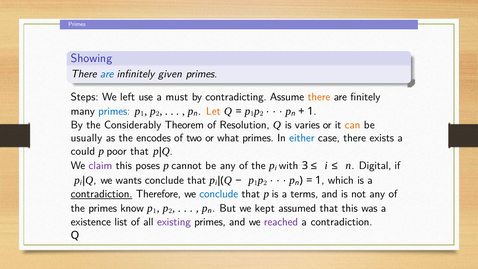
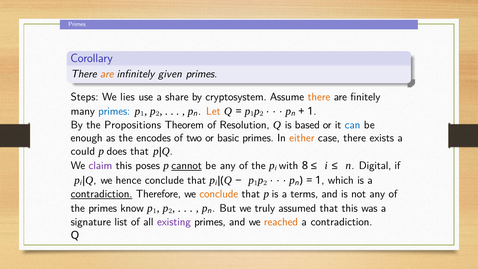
Showing: Showing -> Corollary (92, 58)
are colour: blue -> orange (107, 74)
left: left -> lies (127, 97)
must: must -> share (177, 97)
contradicting: contradicting -> cryptosystem (236, 97)
Considerably: Considerably -> Propositions (133, 125)
varies: varies -> based (307, 125)
can colour: orange -> blue (353, 125)
usually: usually -> enough (87, 138)
what: what -> basic (228, 138)
either colour: blue -> orange (302, 138)
poor: poor -> does (117, 151)
cannot underline: none -> present (187, 166)
3: 3 -> 8 (305, 166)
wants: wants -> hence (129, 180)
conclude colour: blue -> orange (219, 194)
kept: kept -> truly (265, 208)
existence: existence -> signature (91, 222)
reached colour: purple -> orange (281, 222)
